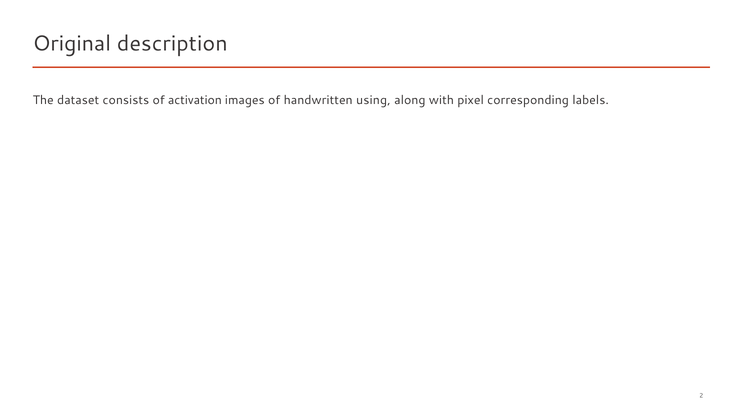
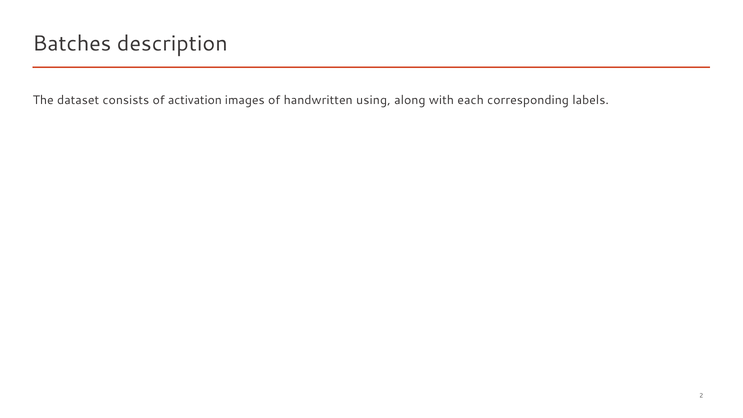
Original: Original -> Batches (72, 44)
pixel: pixel -> each (471, 100)
